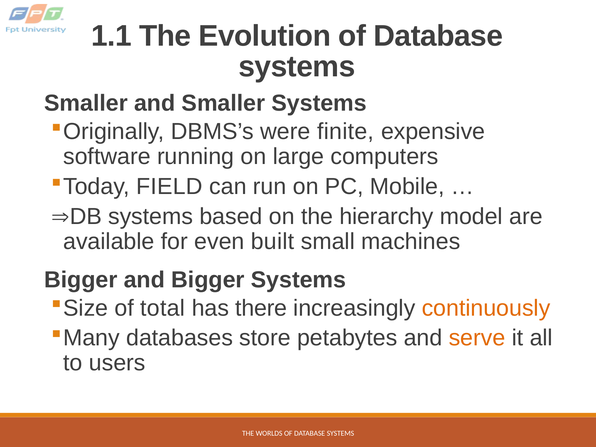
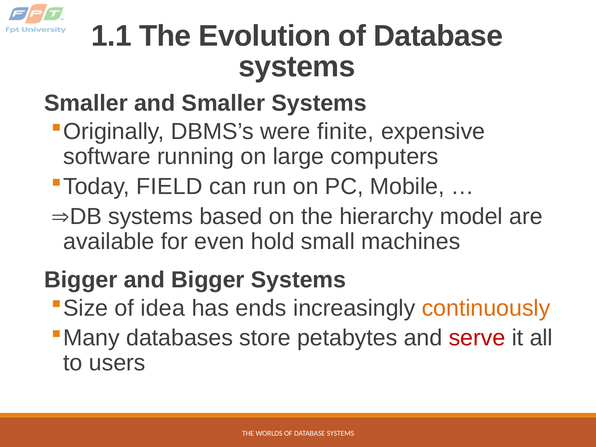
built: built -> hold (273, 241)
total: total -> idea (163, 308)
there: there -> ends (261, 308)
serve colour: orange -> red (477, 338)
